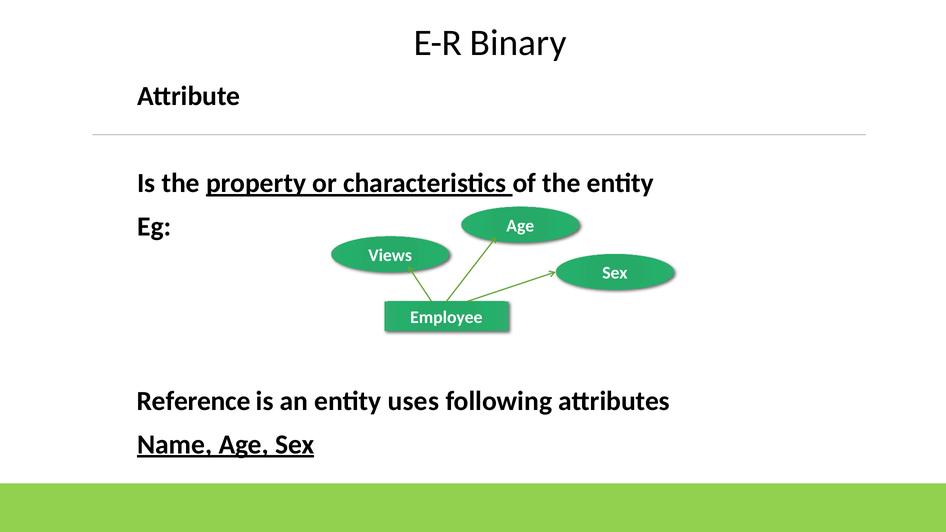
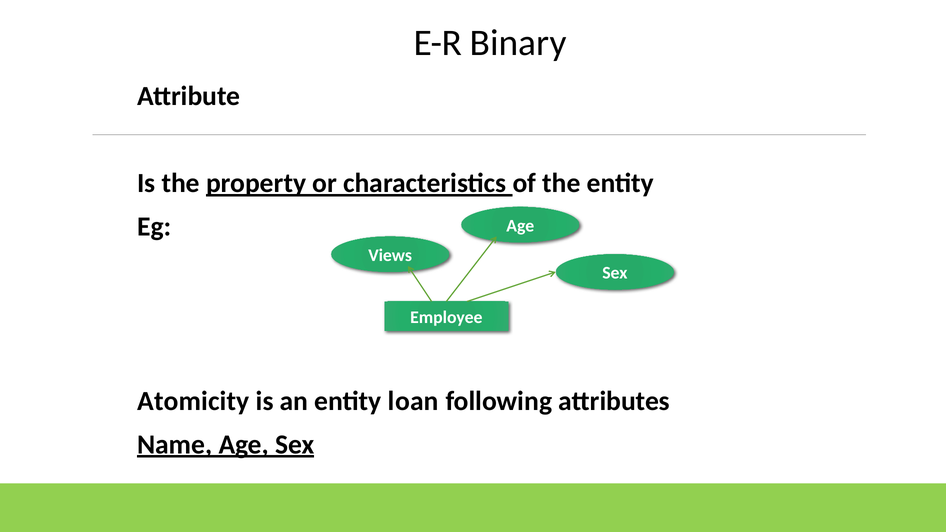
Reference: Reference -> Atomicity (193, 401)
uses: uses -> loan (413, 401)
